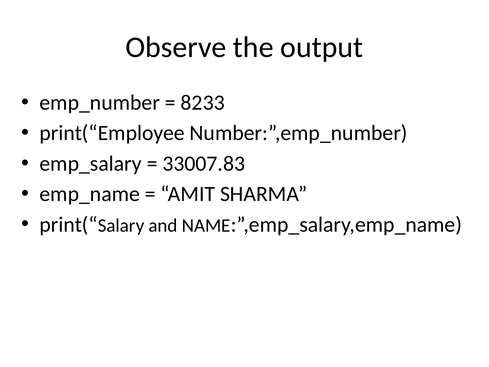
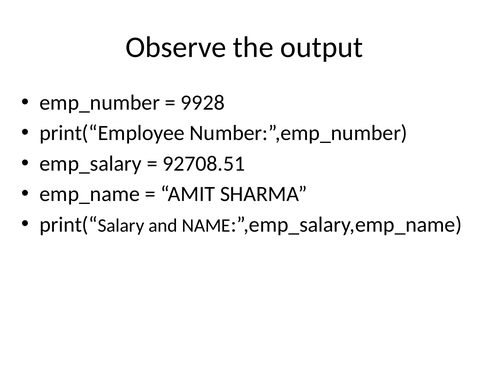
8233: 8233 -> 9928 (203, 103)
33007.83: 33007.83 -> 92708.51 (204, 164)
